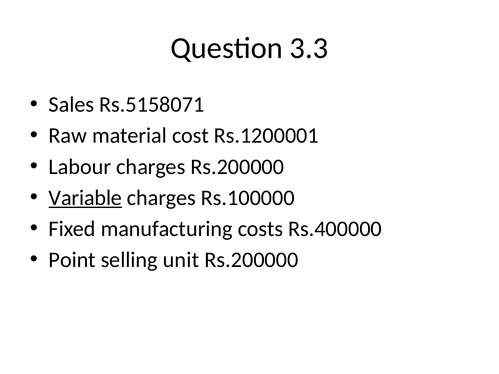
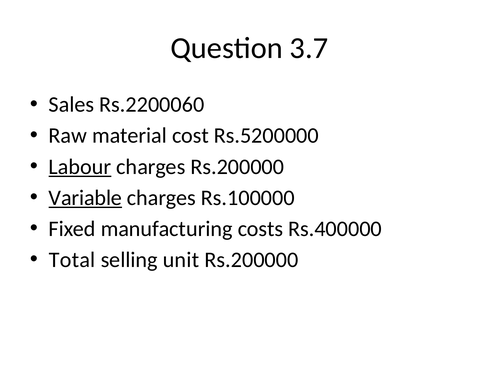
3.3: 3.3 -> 3.7 (309, 48)
Rs.5158071: Rs.5158071 -> Rs.2200060 (152, 105)
Rs.1200001: Rs.1200001 -> Rs.5200000 (266, 136)
Labour underline: none -> present (80, 167)
Point: Point -> Total (72, 260)
